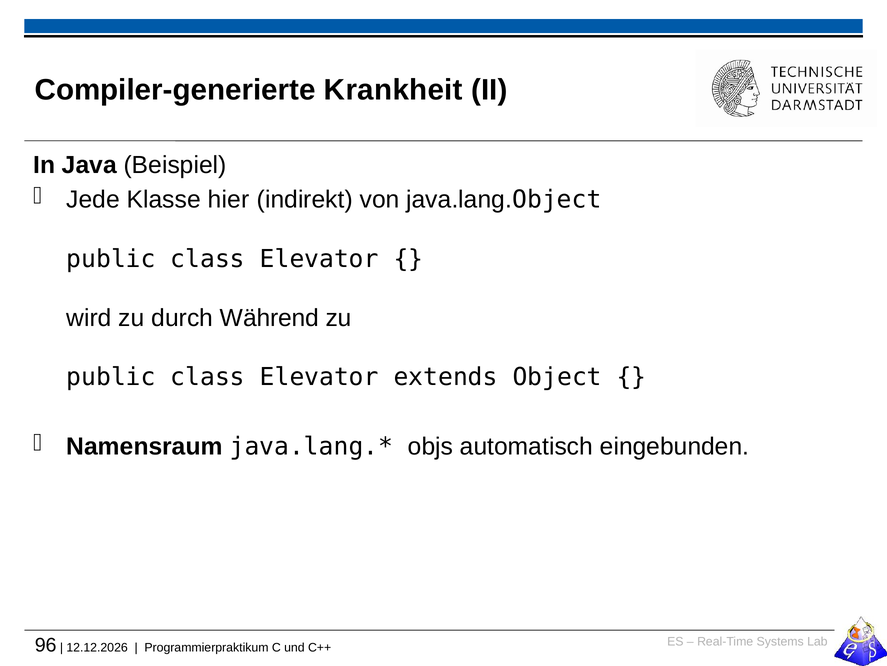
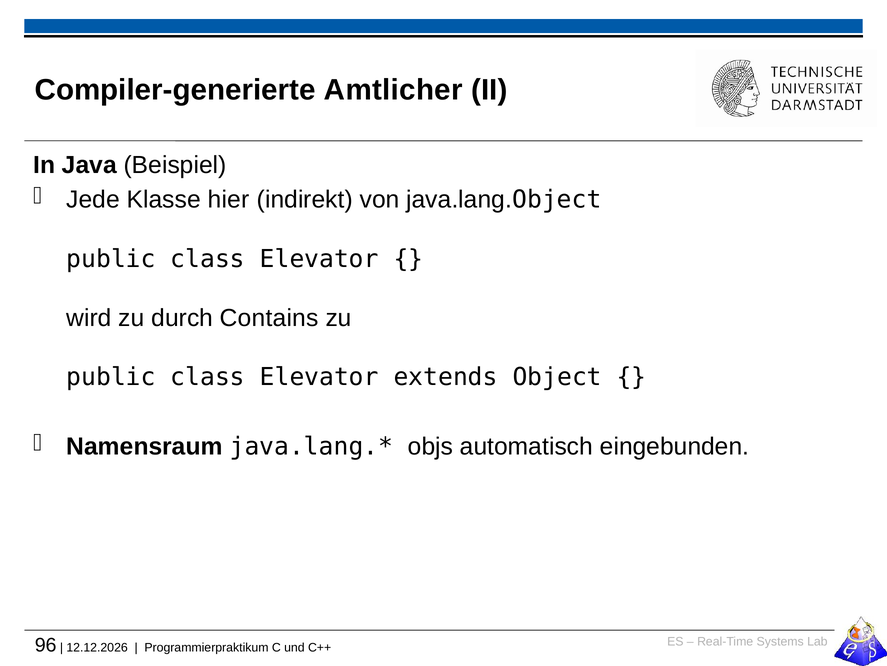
Krankheit: Krankheit -> Amtlicher (393, 90)
Während: Während -> Contains (269, 318)
